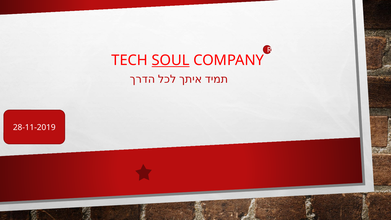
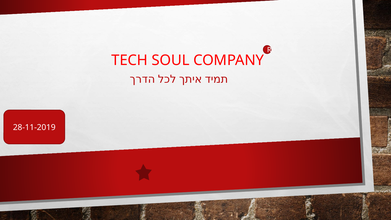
SOUL underline: present -> none (171, 60)
